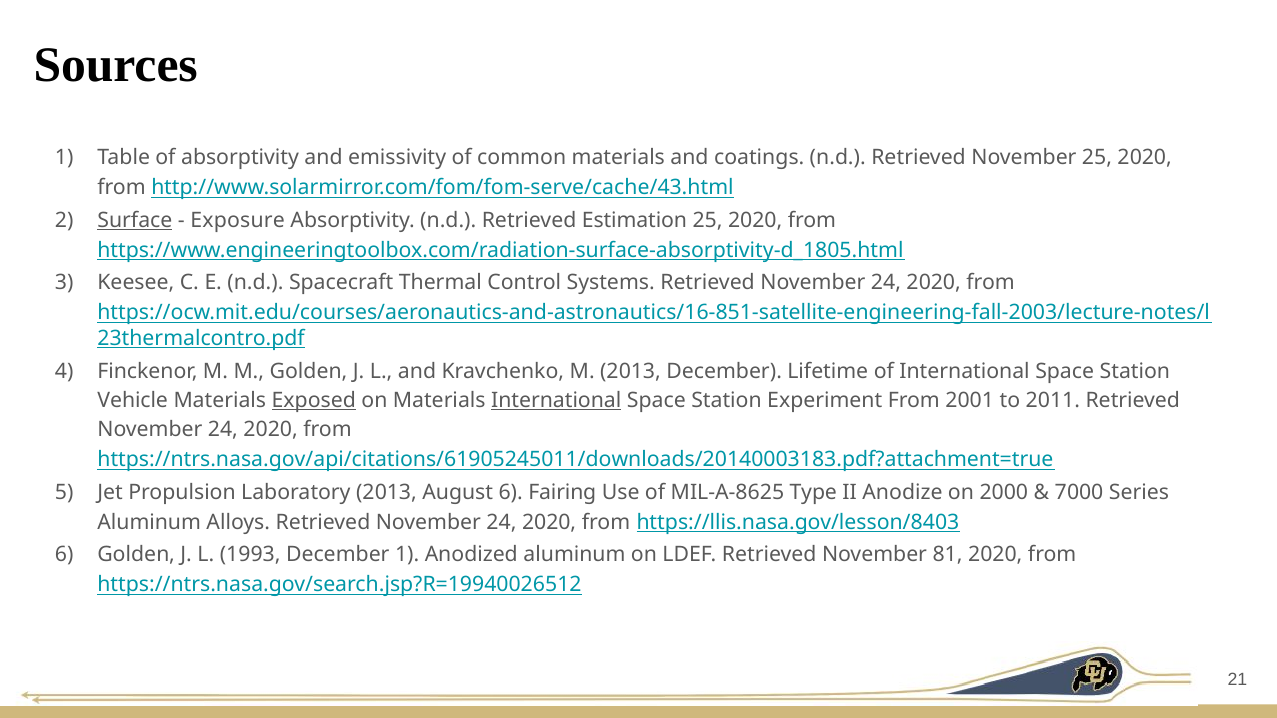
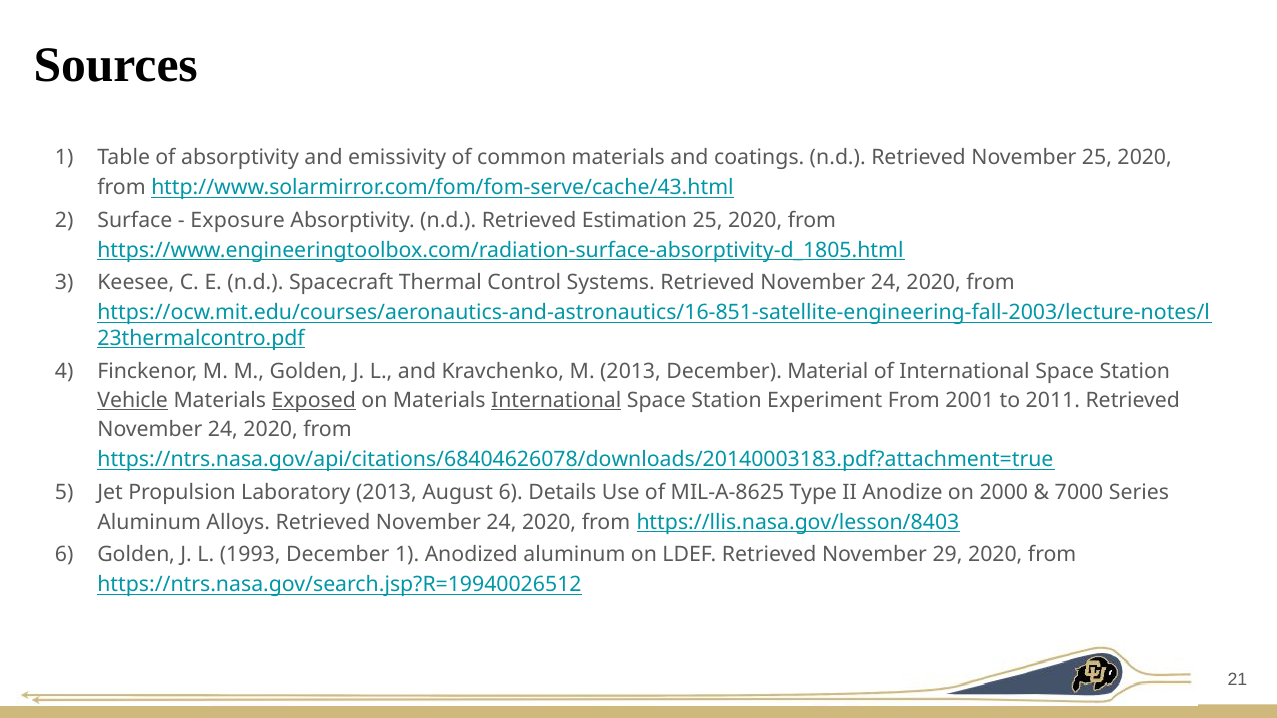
Surface underline: present -> none (135, 220)
Lifetime: Lifetime -> Material (828, 371)
Vehicle underline: none -> present (133, 401)
https://ntrs.nasa.gov/api/citations/61905245011/downloads/20140003183.pdf?attachment=true: https://ntrs.nasa.gov/api/citations/61905245011/downloads/20140003183.pdf?attachment=true -> https://ntrs.nasa.gov/api/citations/68404626078/downloads/20140003183.pdf?attachment=true (575, 460)
Fairing: Fairing -> Details (562, 493)
81: 81 -> 29 (948, 555)
